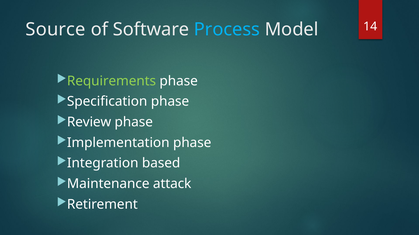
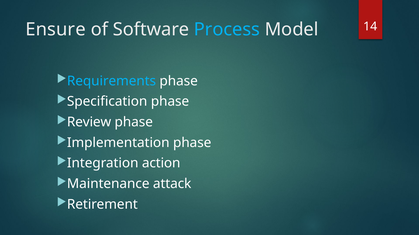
Source: Source -> Ensure (56, 29)
Requirements colour: light green -> light blue (112, 81)
based: based -> action (161, 164)
